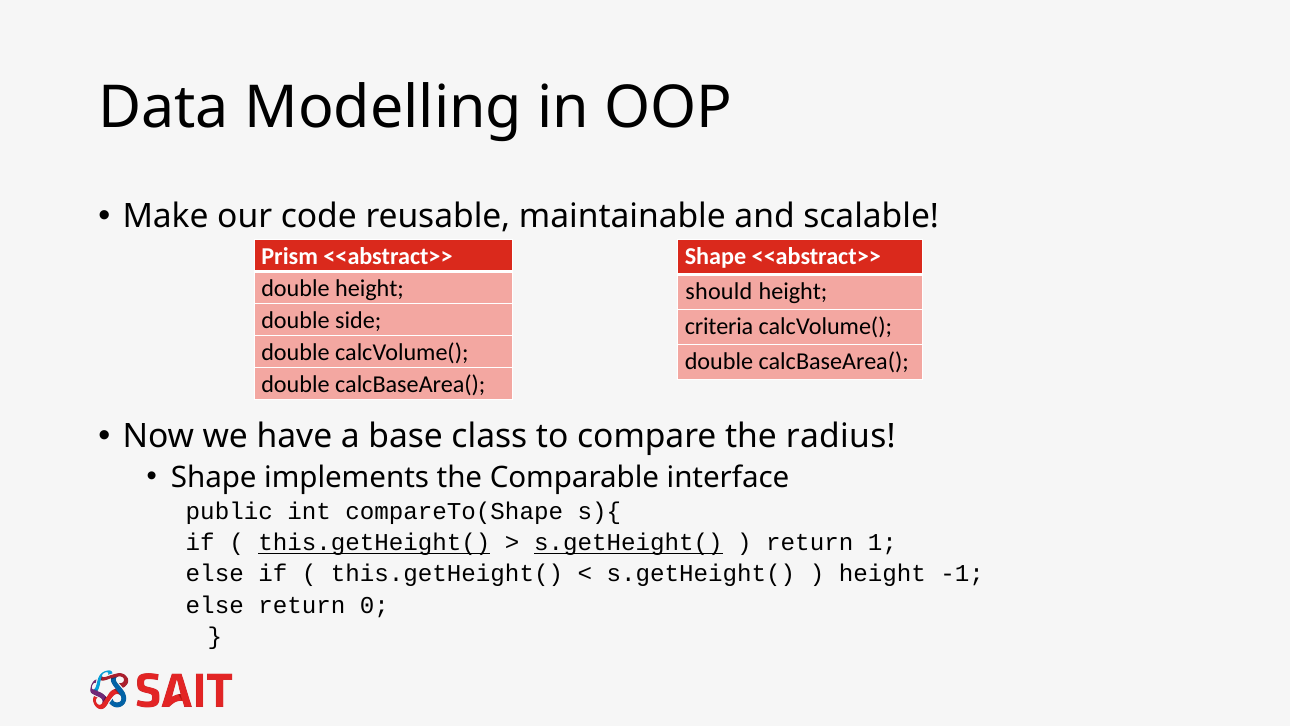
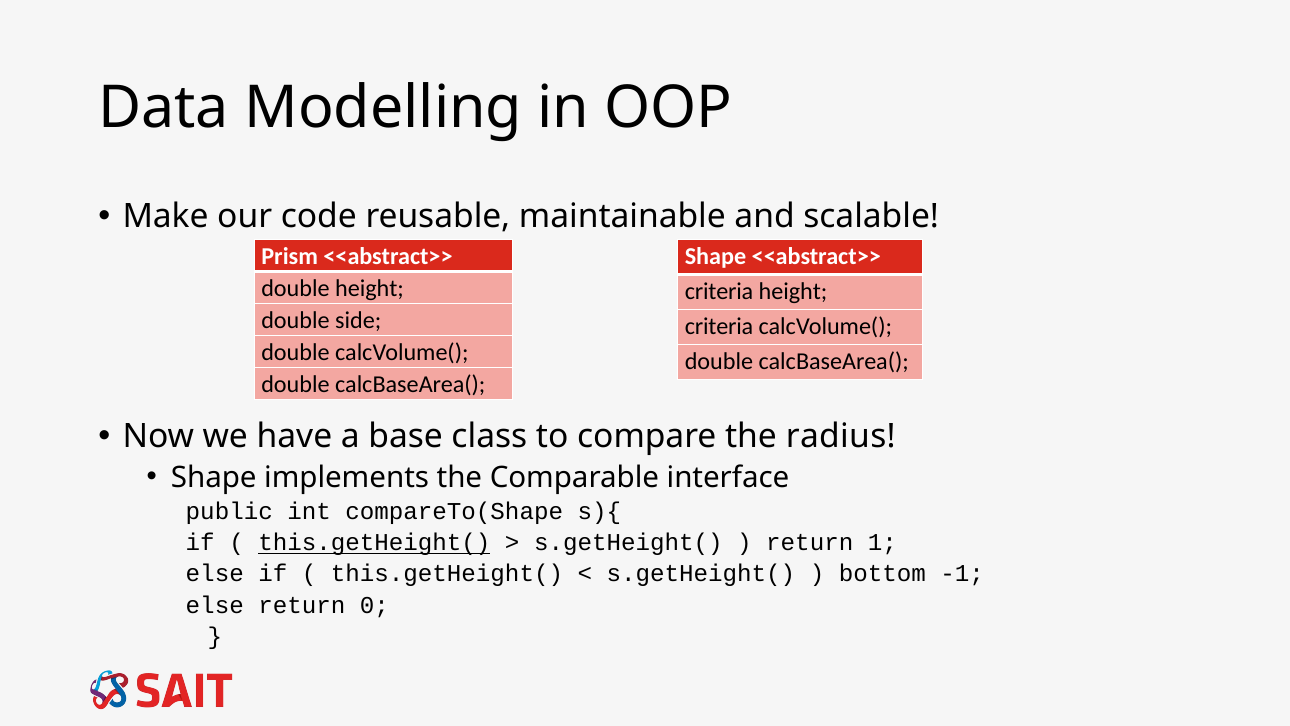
should: should -> criteria (719, 292)
s.getHeight( underline: present -> none (628, 543)
height: height -> bottom (882, 574)
